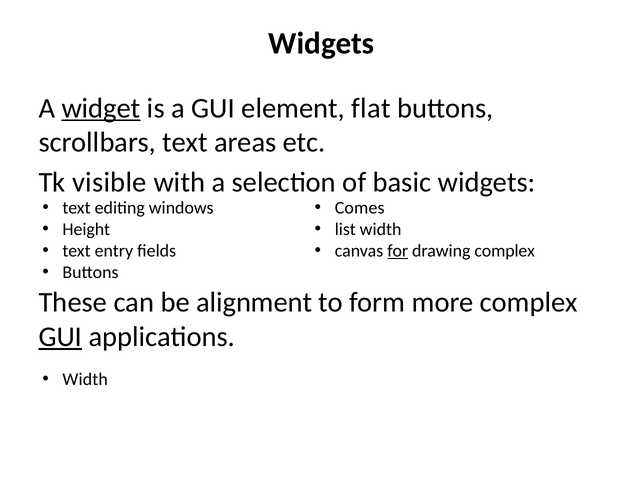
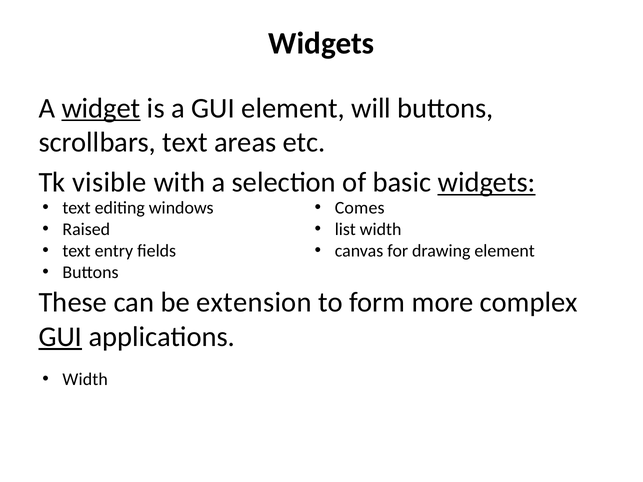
flat: flat -> will (371, 108)
widgets underline: none -> present (487, 183)
Height: Height -> Raised (86, 229)
for underline: present -> none (398, 251)
drawing complex: complex -> element (505, 251)
alignment: alignment -> extension (254, 303)
